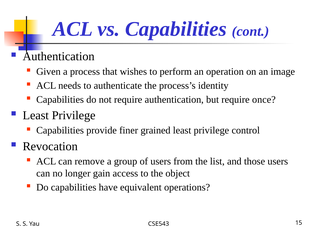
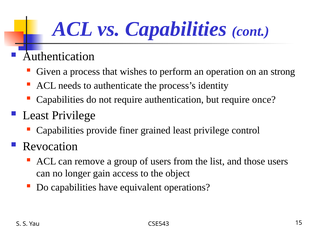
image: image -> strong (283, 72)
